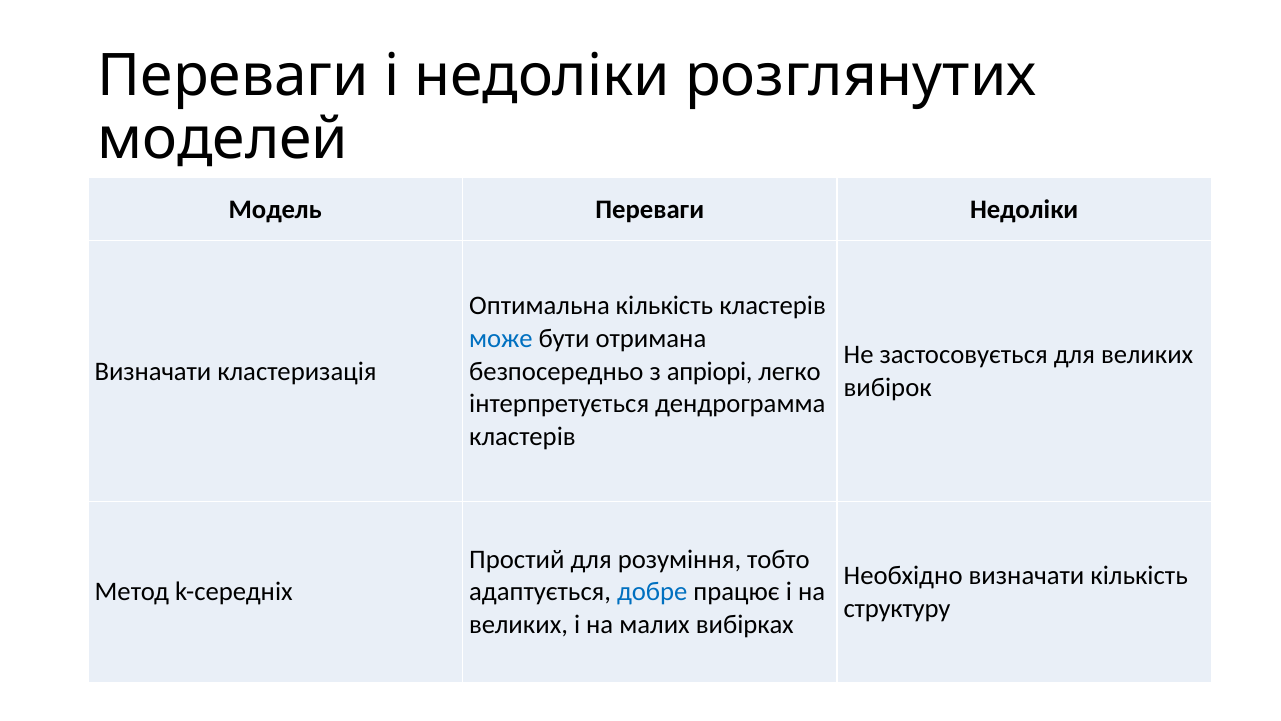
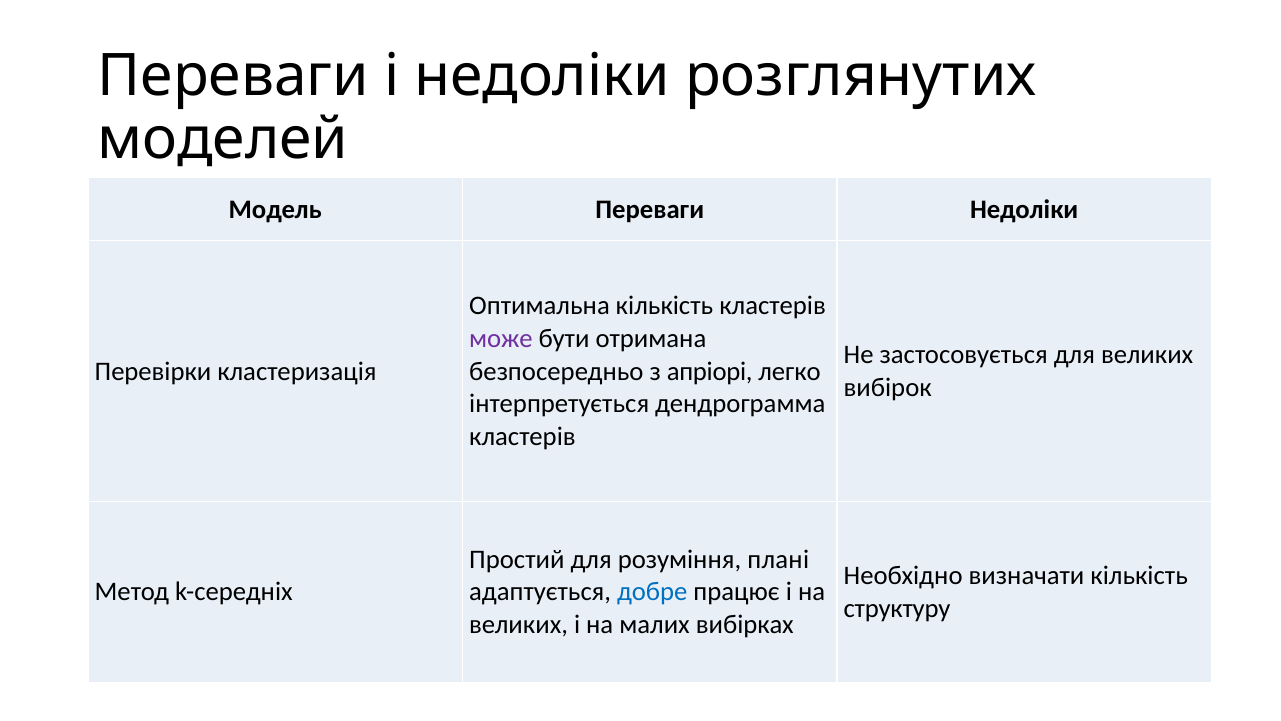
може colour: blue -> purple (501, 338)
Визначати: Визначати -> Перевірки (153, 371)
тобто: тобто -> плані (778, 559)
